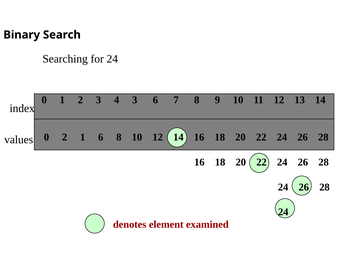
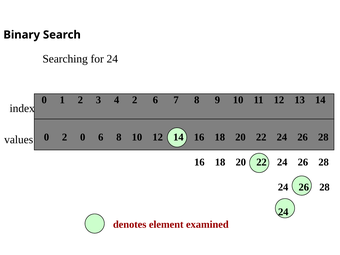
4 3: 3 -> 2 (135, 100)
2 1: 1 -> 0 (83, 137)
